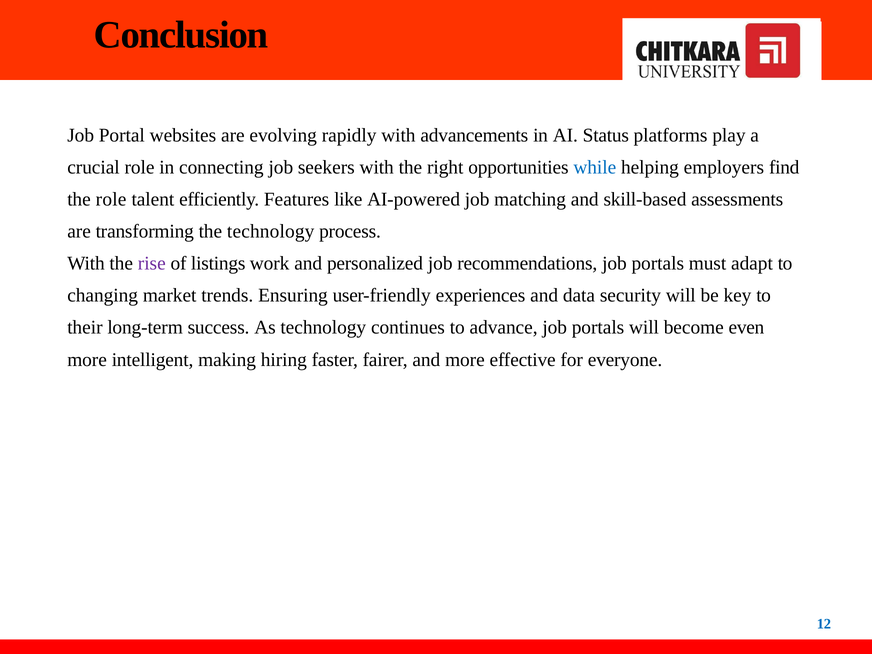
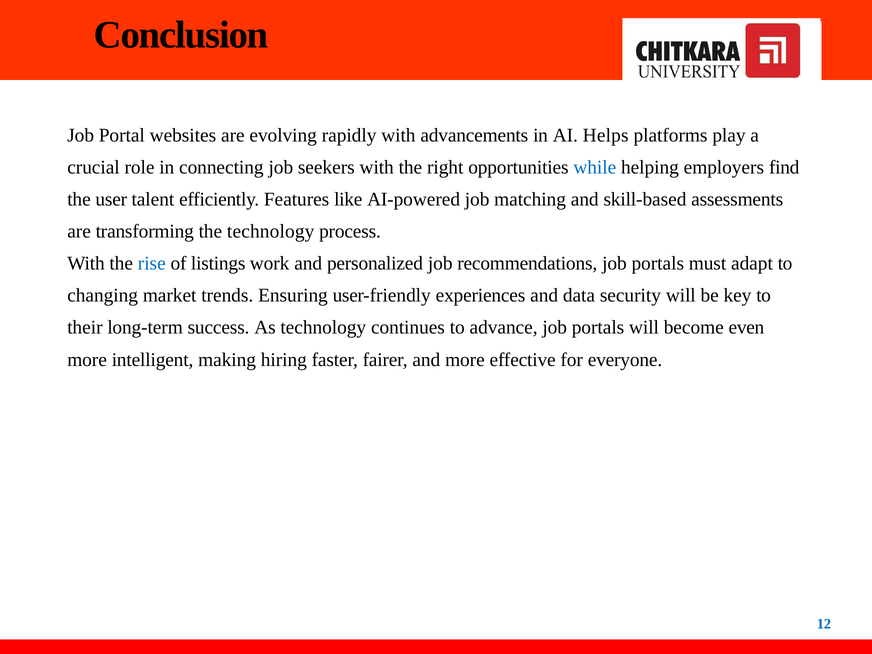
Status: Status -> Helps (606, 135)
the role: role -> user (111, 199)
rise colour: purple -> blue (152, 263)
